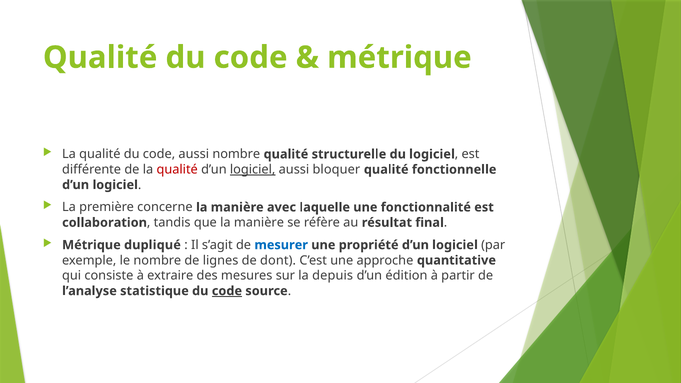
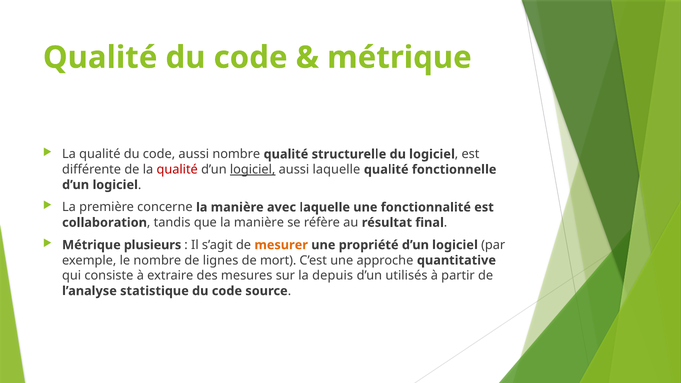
aussi bloquer: bloquer -> laquelle (336, 170)
dupliqué: dupliqué -> plusieurs (153, 245)
mesurer colour: blue -> orange (281, 245)
dont: dont -> mort (278, 260)
édition: édition -> utilisés (406, 276)
code underline: present -> none (227, 291)
